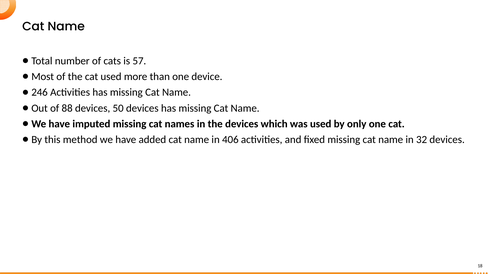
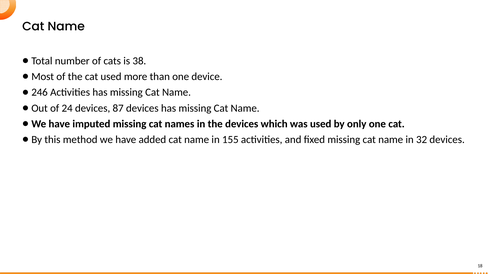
57: 57 -> 38 (139, 61)
88: 88 -> 24 (67, 108)
50: 50 -> 87 (118, 108)
406: 406 -> 155 (230, 140)
